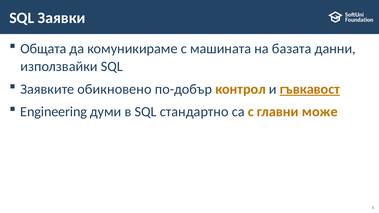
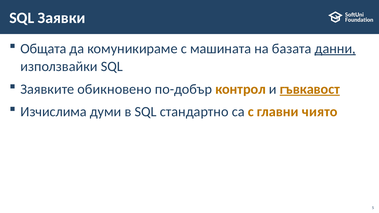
данни underline: none -> present (335, 49)
Engineering: Engineering -> Изчислима (54, 112)
може: може -> чиято (320, 112)
